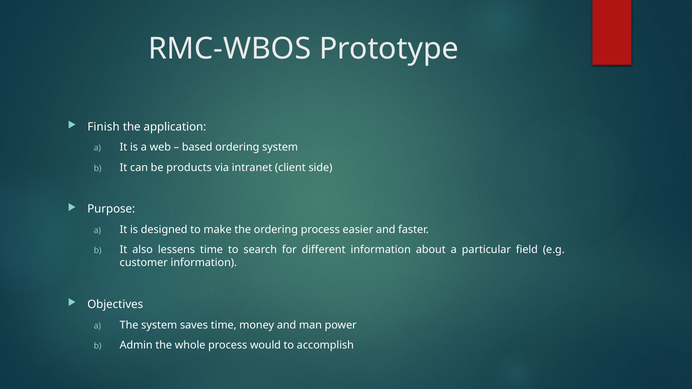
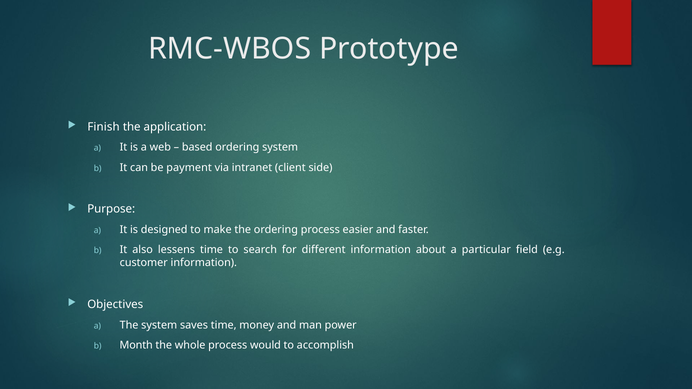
products: products -> payment (189, 168)
Admin: Admin -> Month (136, 346)
